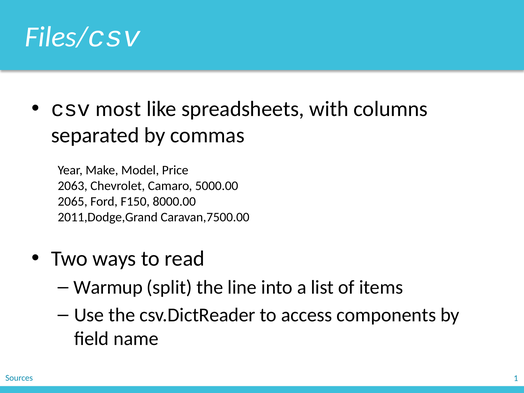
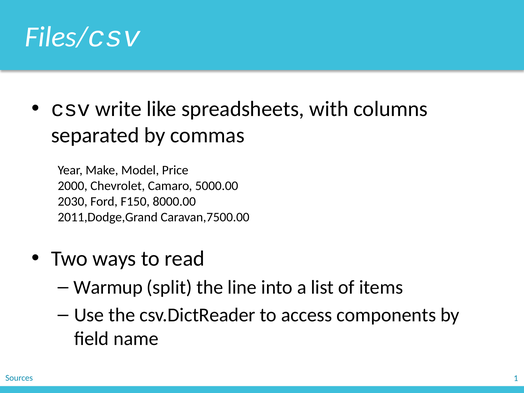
most: most -> write (118, 109)
2063: 2063 -> 2000 (73, 186)
2065: 2065 -> 2030 (73, 202)
